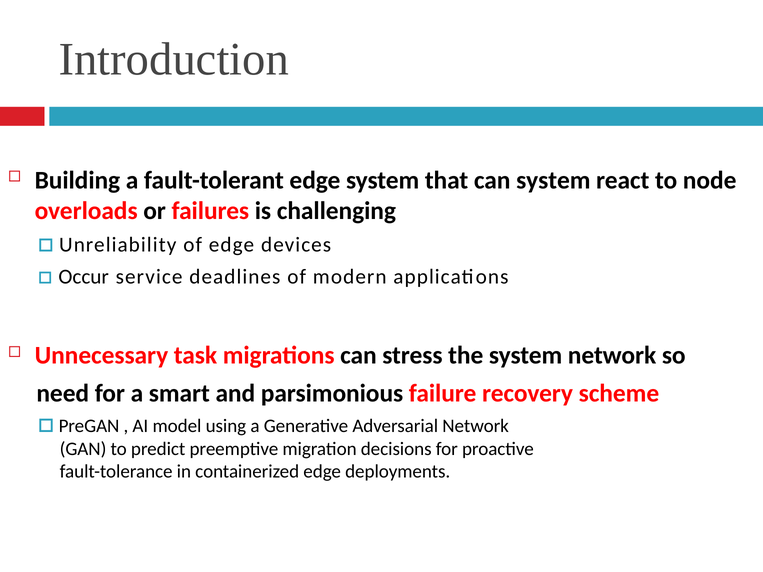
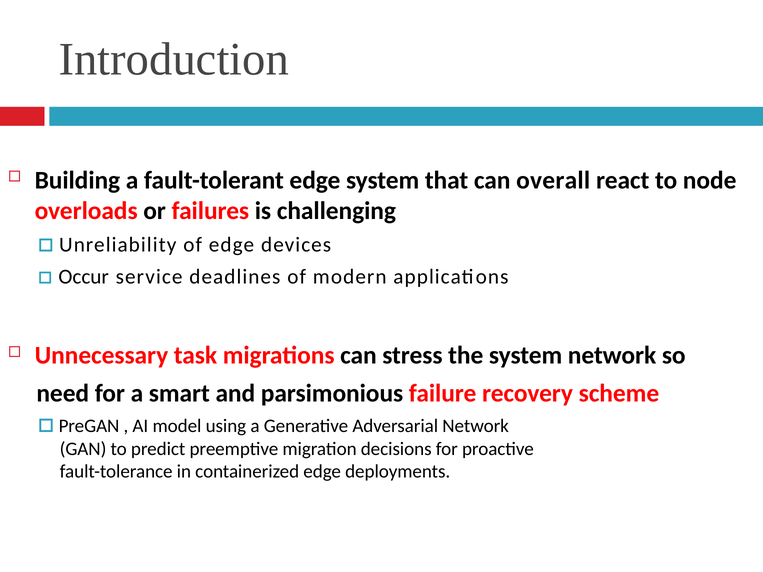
can system: system -> overall (553, 180)
